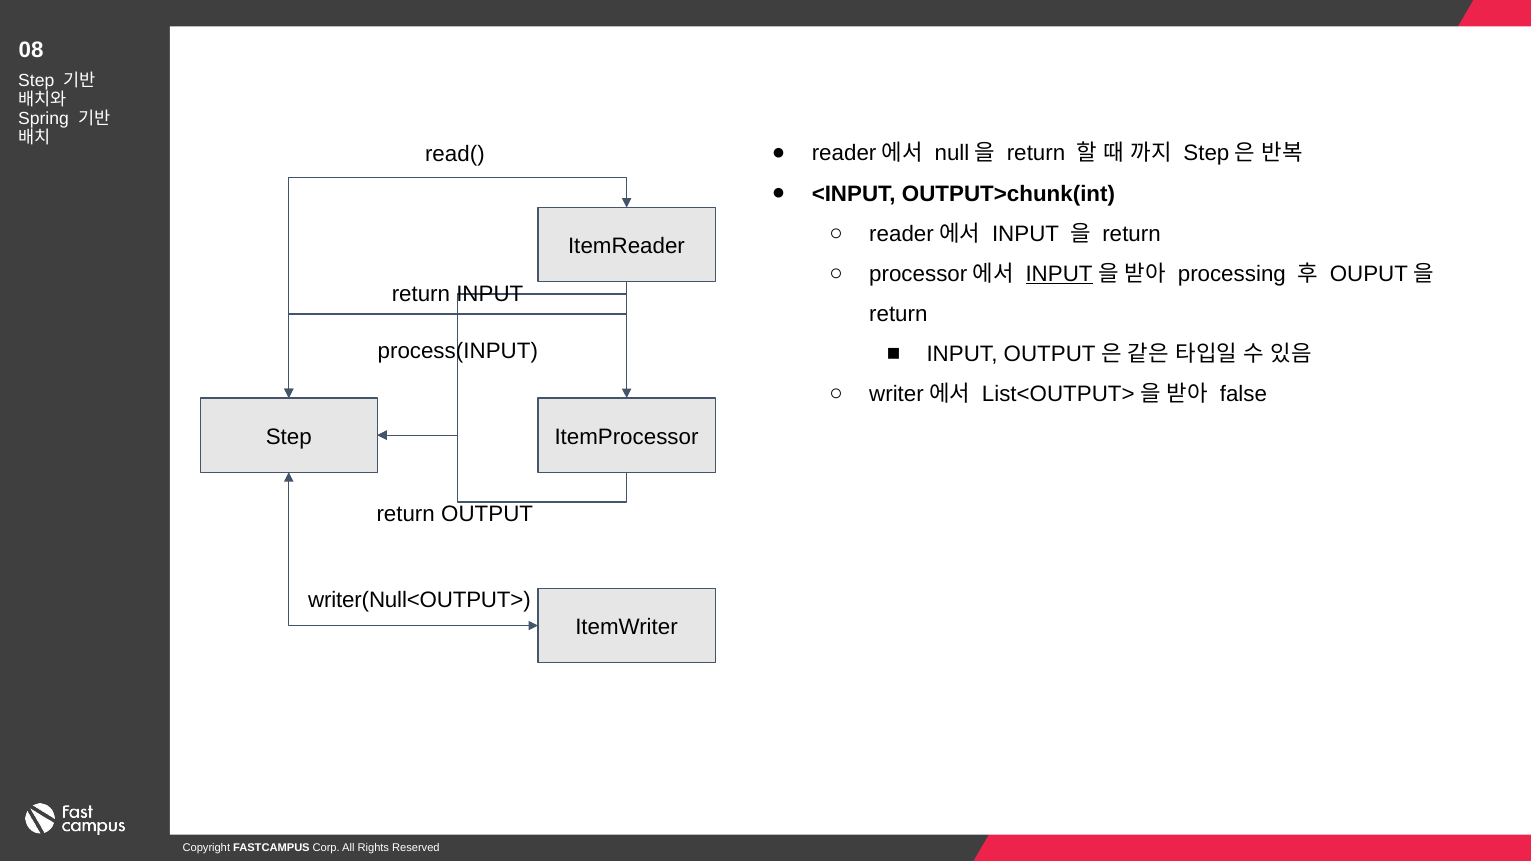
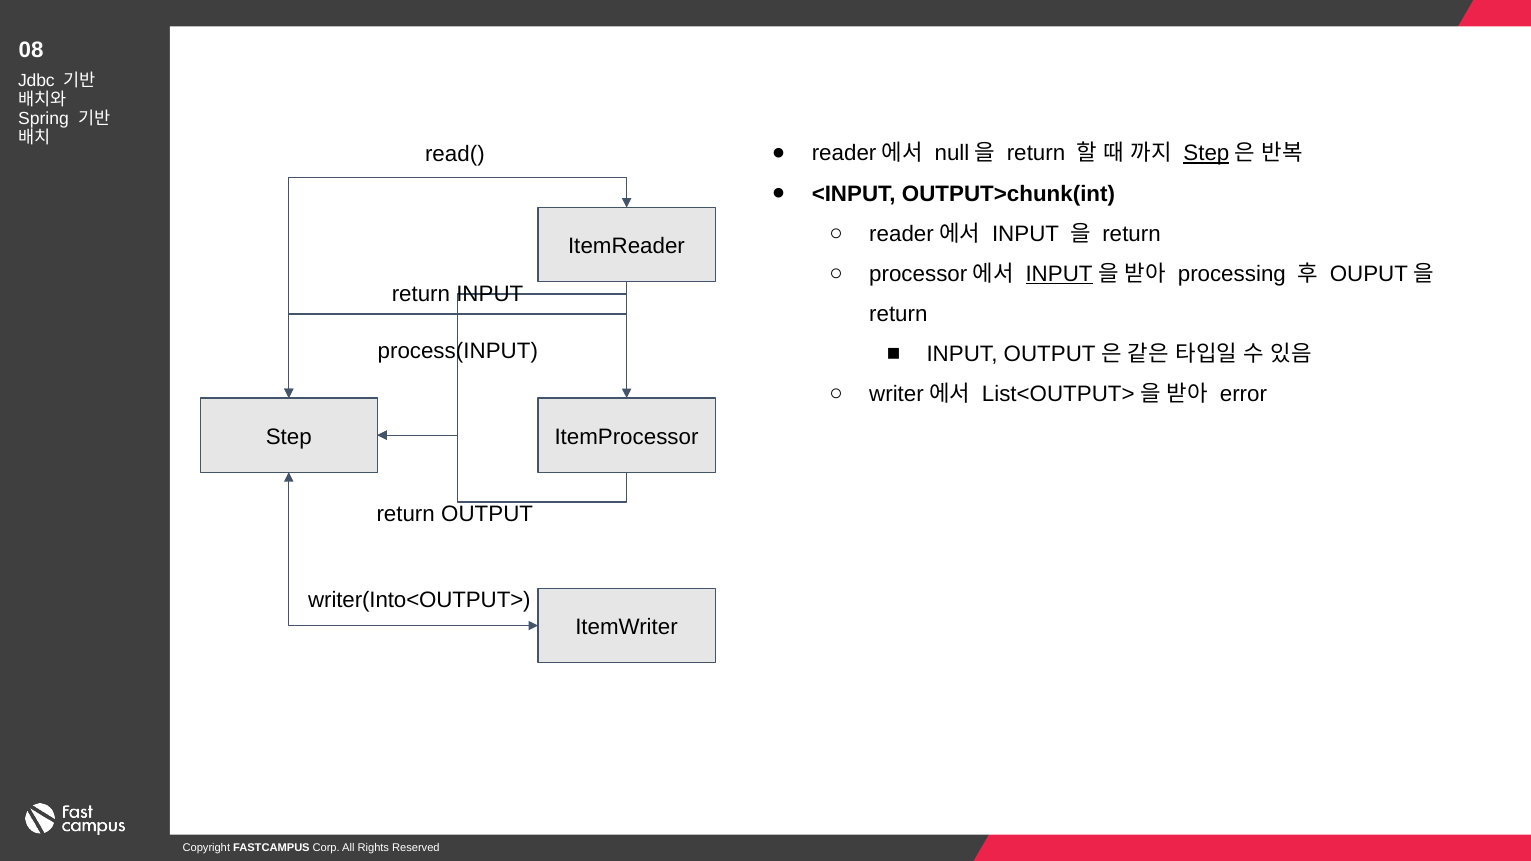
Step: Step -> Jdbc (36, 81)
Step underline: none -> present (1206, 154)
false: false -> error (1243, 395)
writer(Null<OUTPUT>: writer(Null<OUTPUT> -> writer(Into<OUTPUT> (419, 600)
